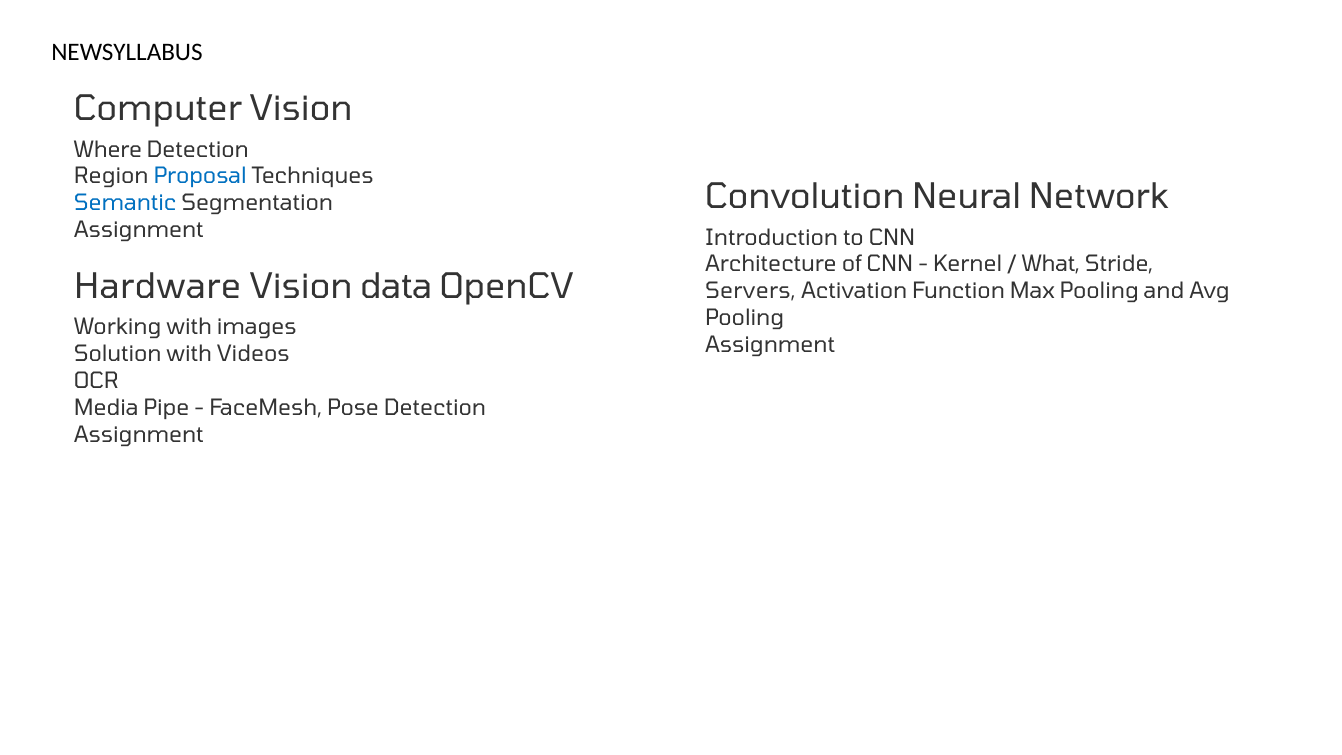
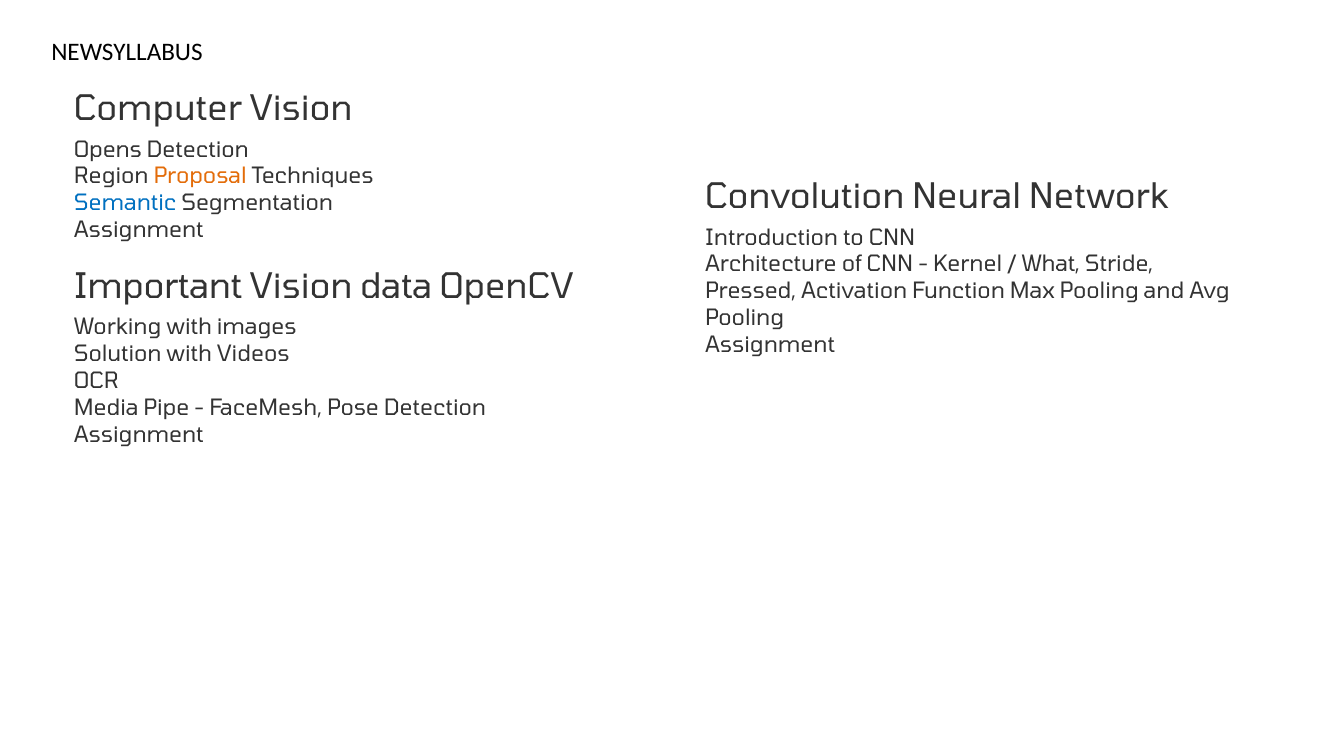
Where: Where -> Opens (108, 150)
Proposal colour: blue -> orange (200, 177)
Hardware: Hardware -> Important (158, 287)
Servers: Servers -> Pressed (751, 291)
